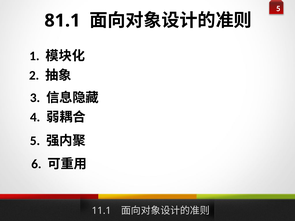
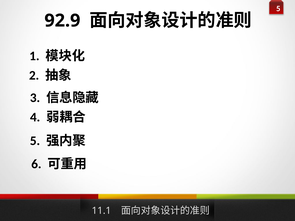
81.1: 81.1 -> 92.9 (62, 21)
